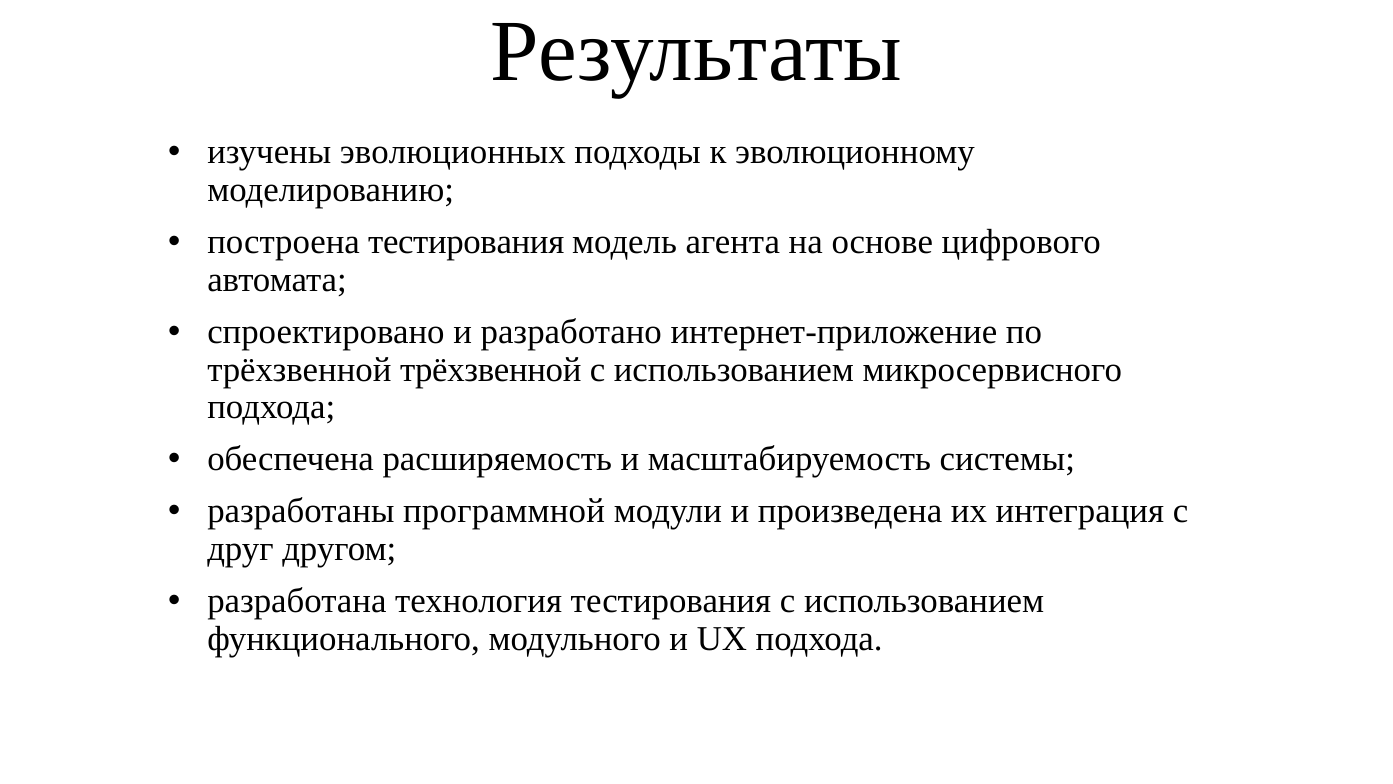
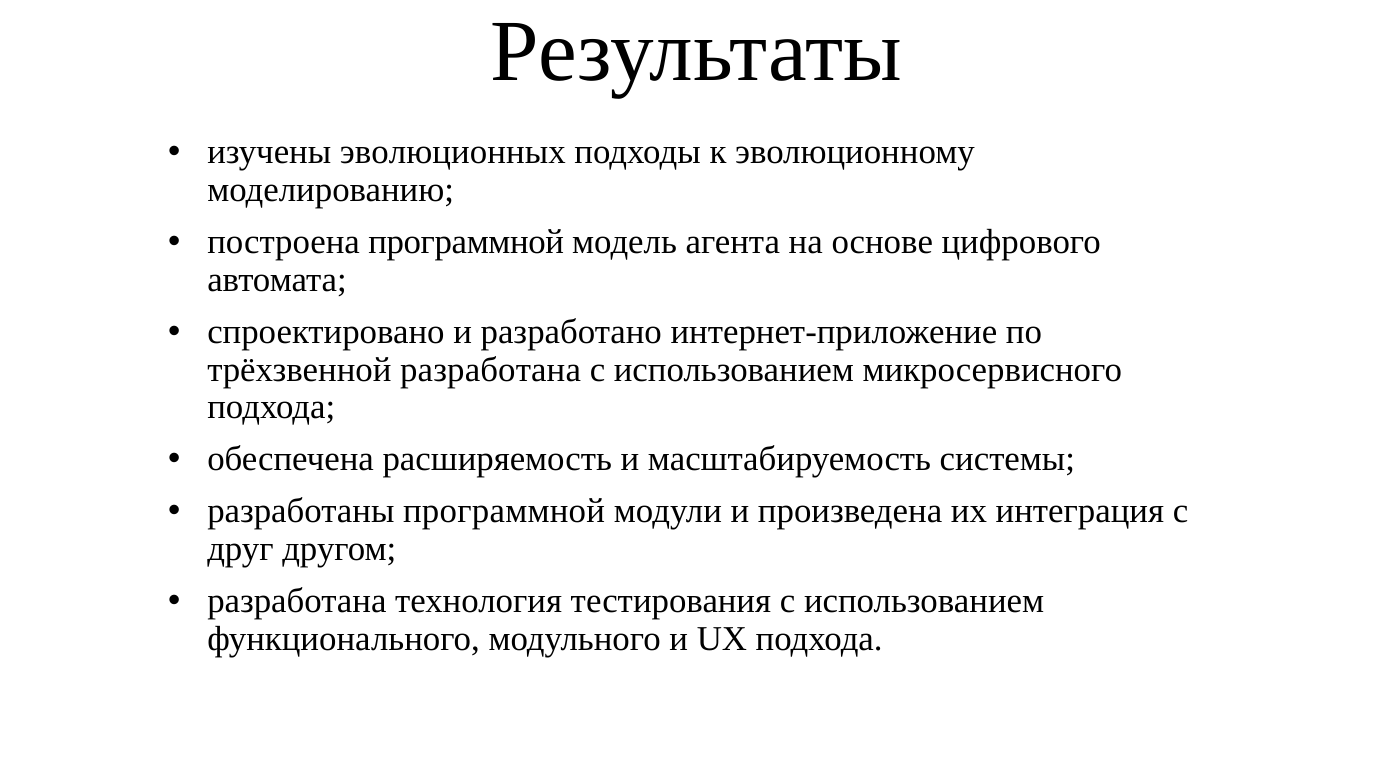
построена тестирования: тестирования -> программной (466, 242)
трёхзвенной трёхзвенной: трёхзвенной -> разработана (491, 369)
